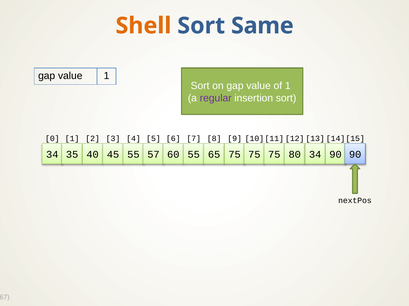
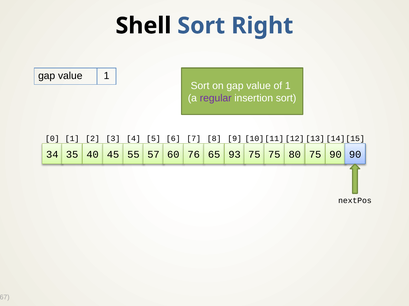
Shell colour: orange -> black (143, 26)
Same: Same -> Right (262, 26)
60 55: 55 -> 76 (194, 155)
65 75: 75 -> 93 (235, 155)
80 34: 34 -> 75 (315, 155)
